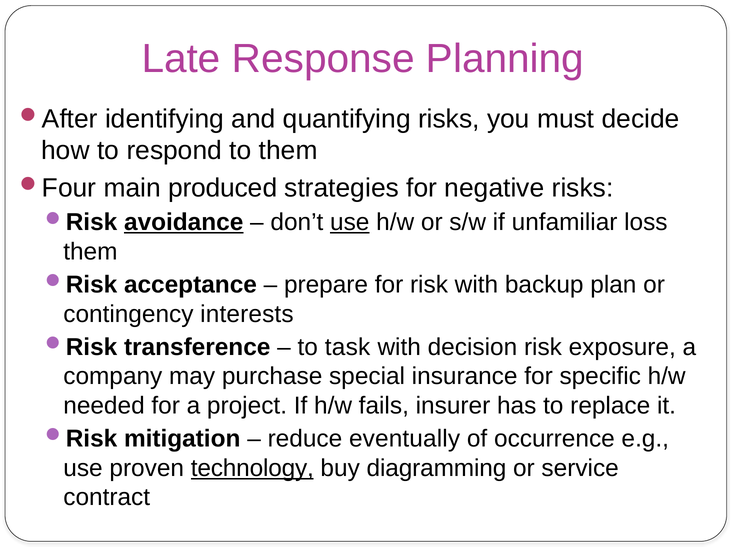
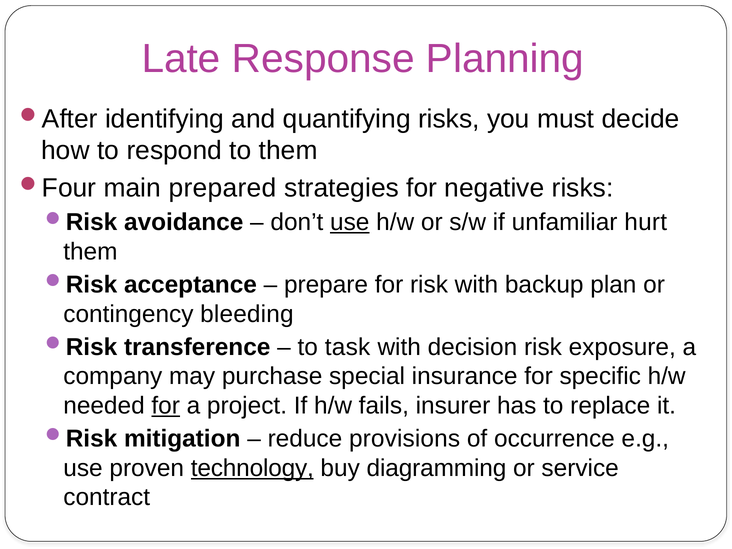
produced: produced -> prepared (223, 188)
avoidance underline: present -> none (184, 222)
loss: loss -> hurt (646, 222)
interests: interests -> bleeding (247, 314)
for underline: none -> present (166, 406)
eventually: eventually -> provisions (405, 439)
